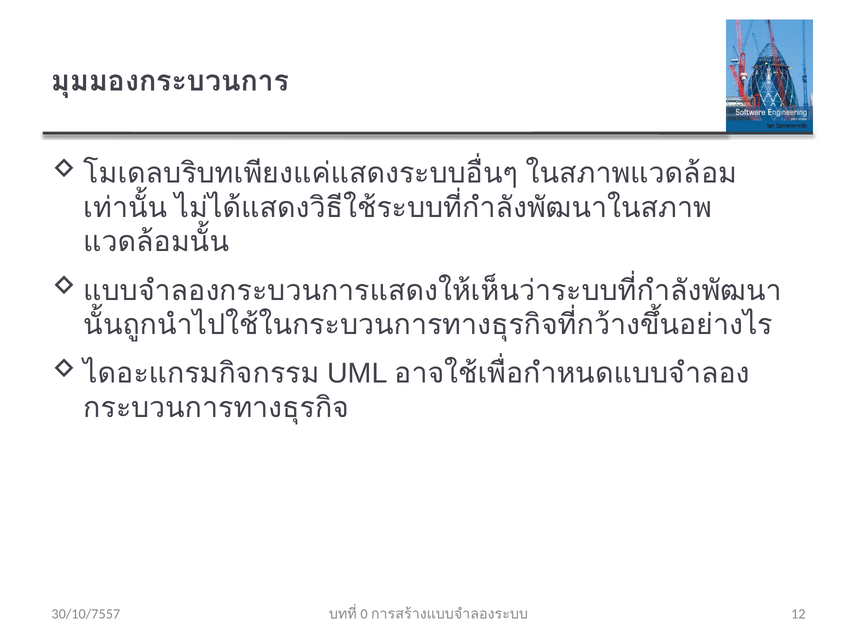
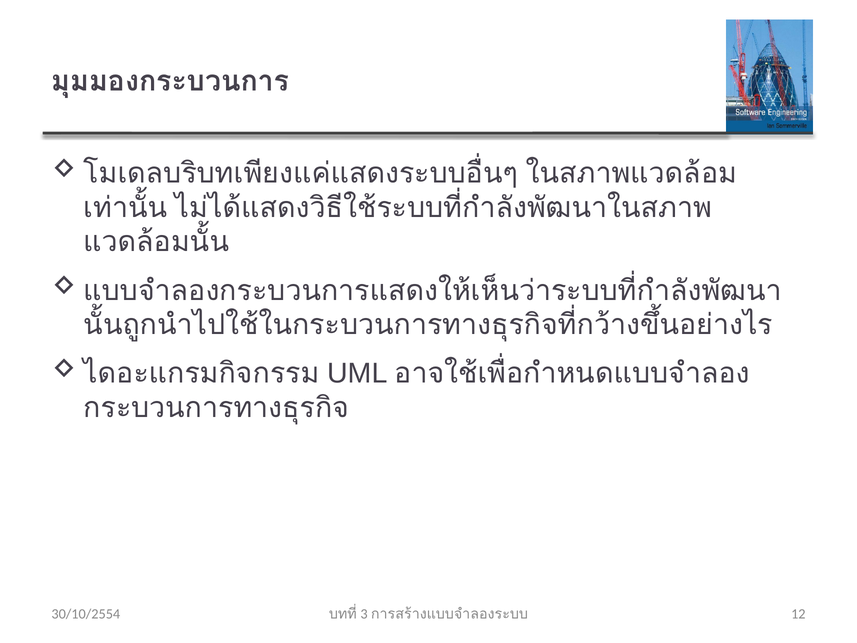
30/10/7557: 30/10/7557 -> 30/10/2554 (86, 614)
0: 0 -> 3 (364, 614)
